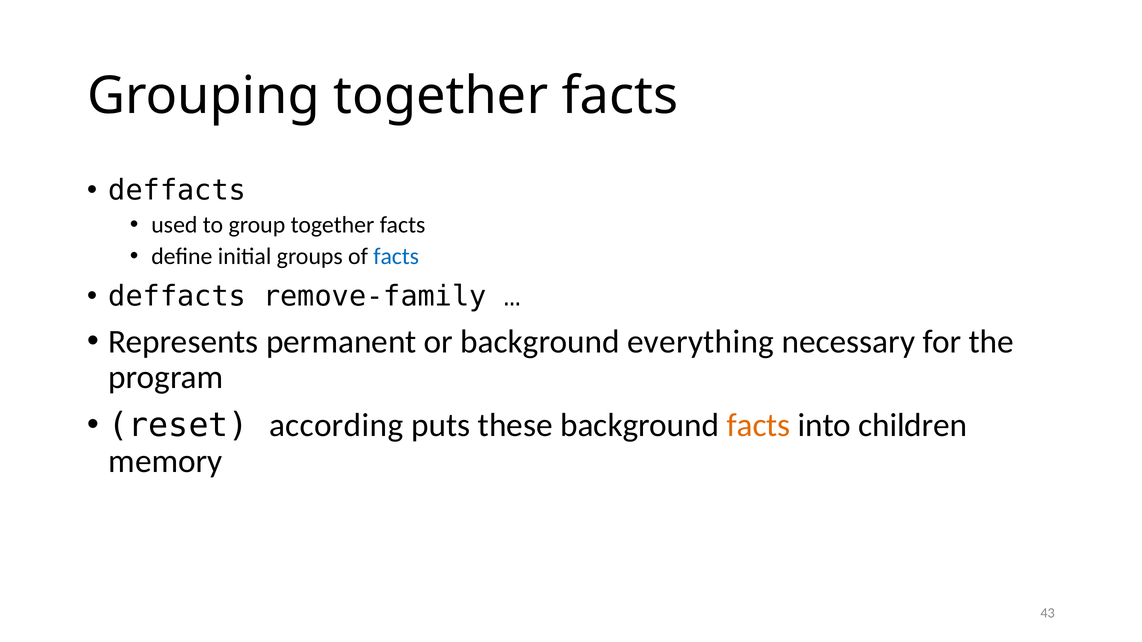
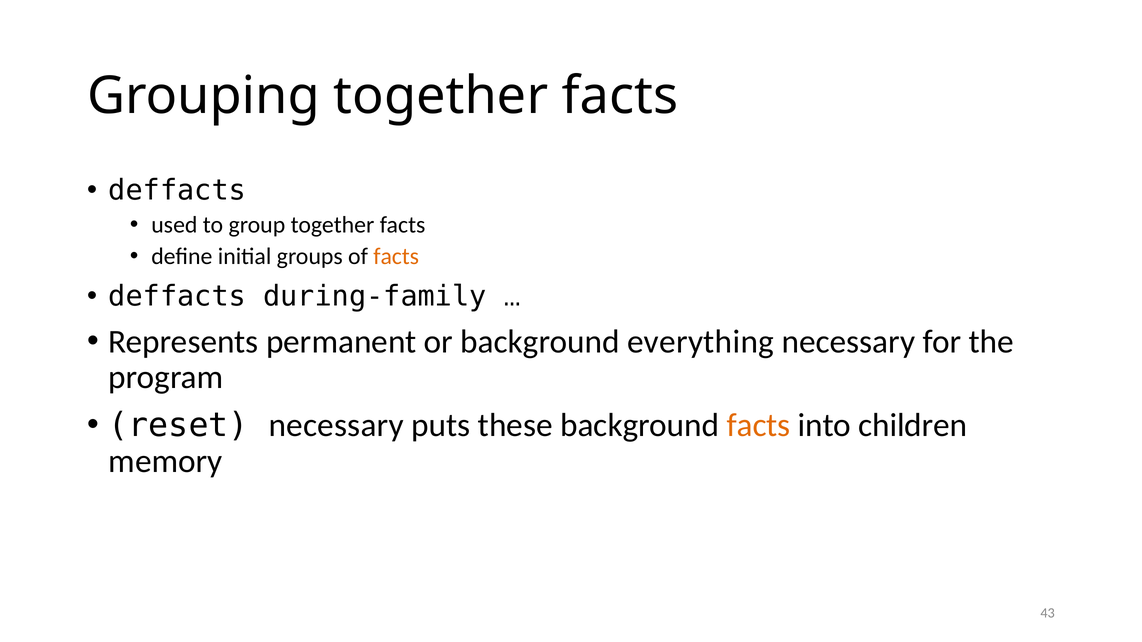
facts colour: blue -> orange (396, 256)
remove-family: remove-family -> during-family (375, 297)
reset according: according -> necessary (336, 426)
